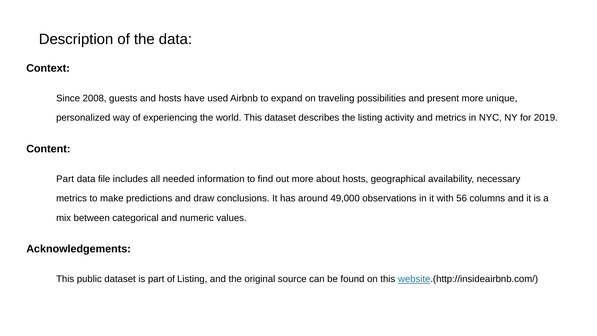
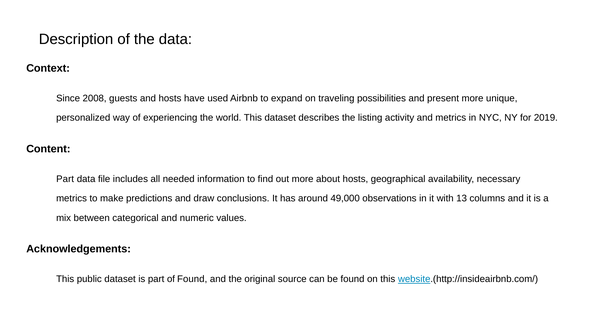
56: 56 -> 13 (462, 198)
of Listing: Listing -> Found (192, 279)
